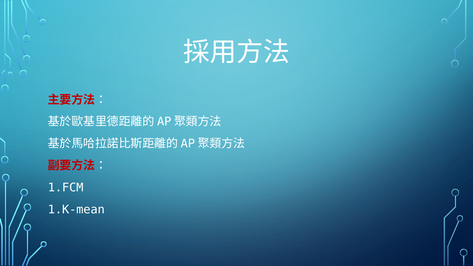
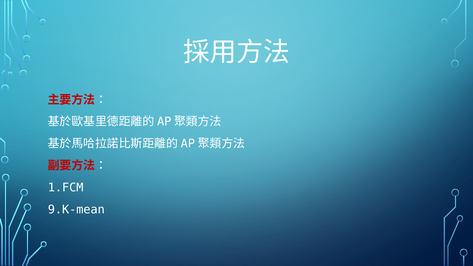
1.K-mean: 1.K-mean -> 9.K-mean (76, 210)
